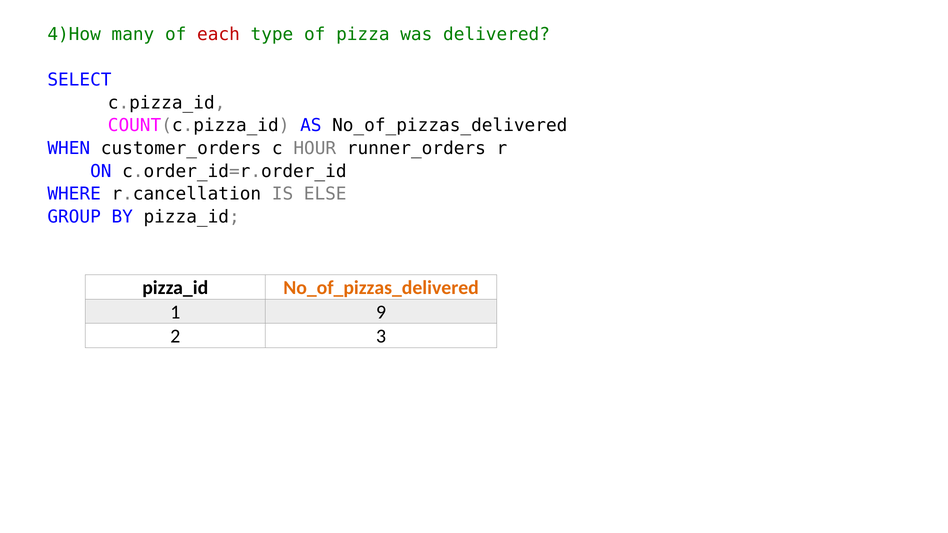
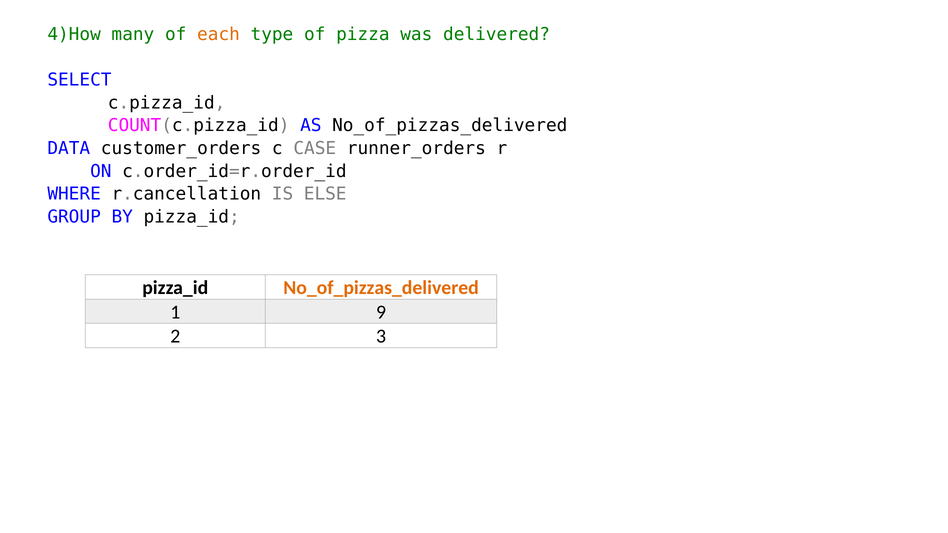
each colour: red -> orange (219, 34)
WHEN: WHEN -> DATA (69, 148)
HOUR: HOUR -> CASE (315, 148)
